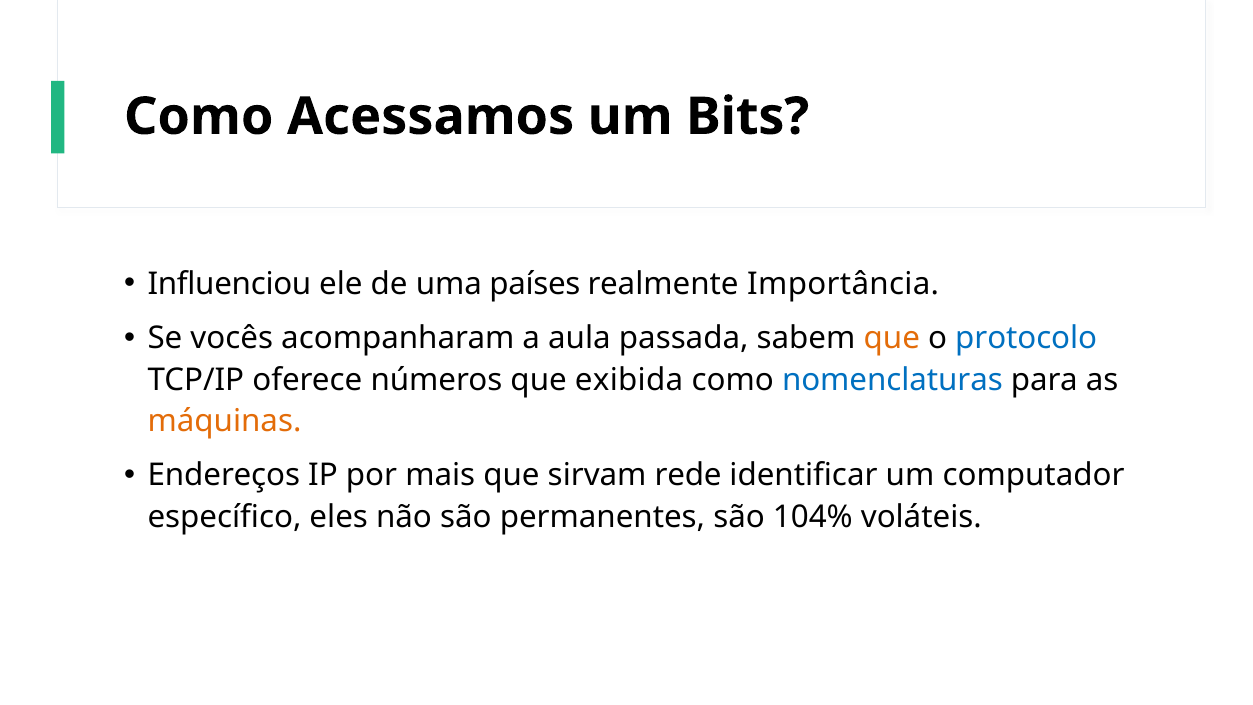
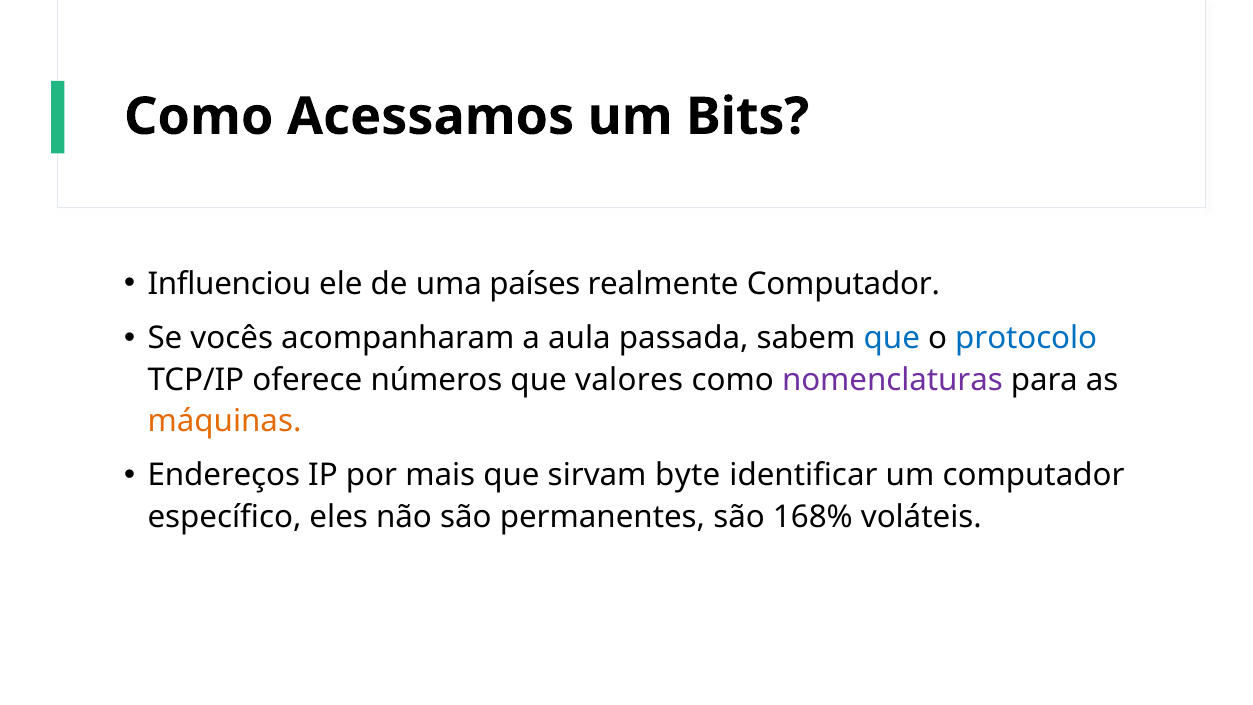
realmente Importância: Importância -> Computador (843, 284)
que colour: orange -> blue (892, 338)
exibida: exibida -> valores (629, 380)
nomenclaturas colour: blue -> purple (892, 380)
rede: rede -> byte (688, 476)
104%: 104% -> 168% (813, 517)
